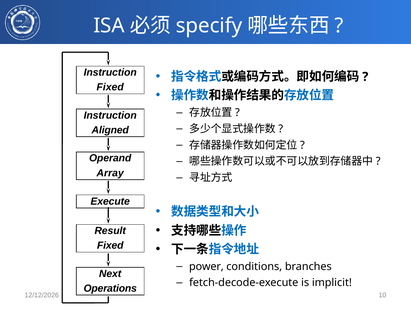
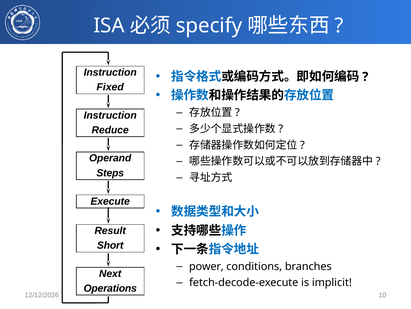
Aligned: Aligned -> Reduce (110, 130)
Array: Array -> Steps (110, 173)
Fixed: Fixed -> Short (110, 245)
